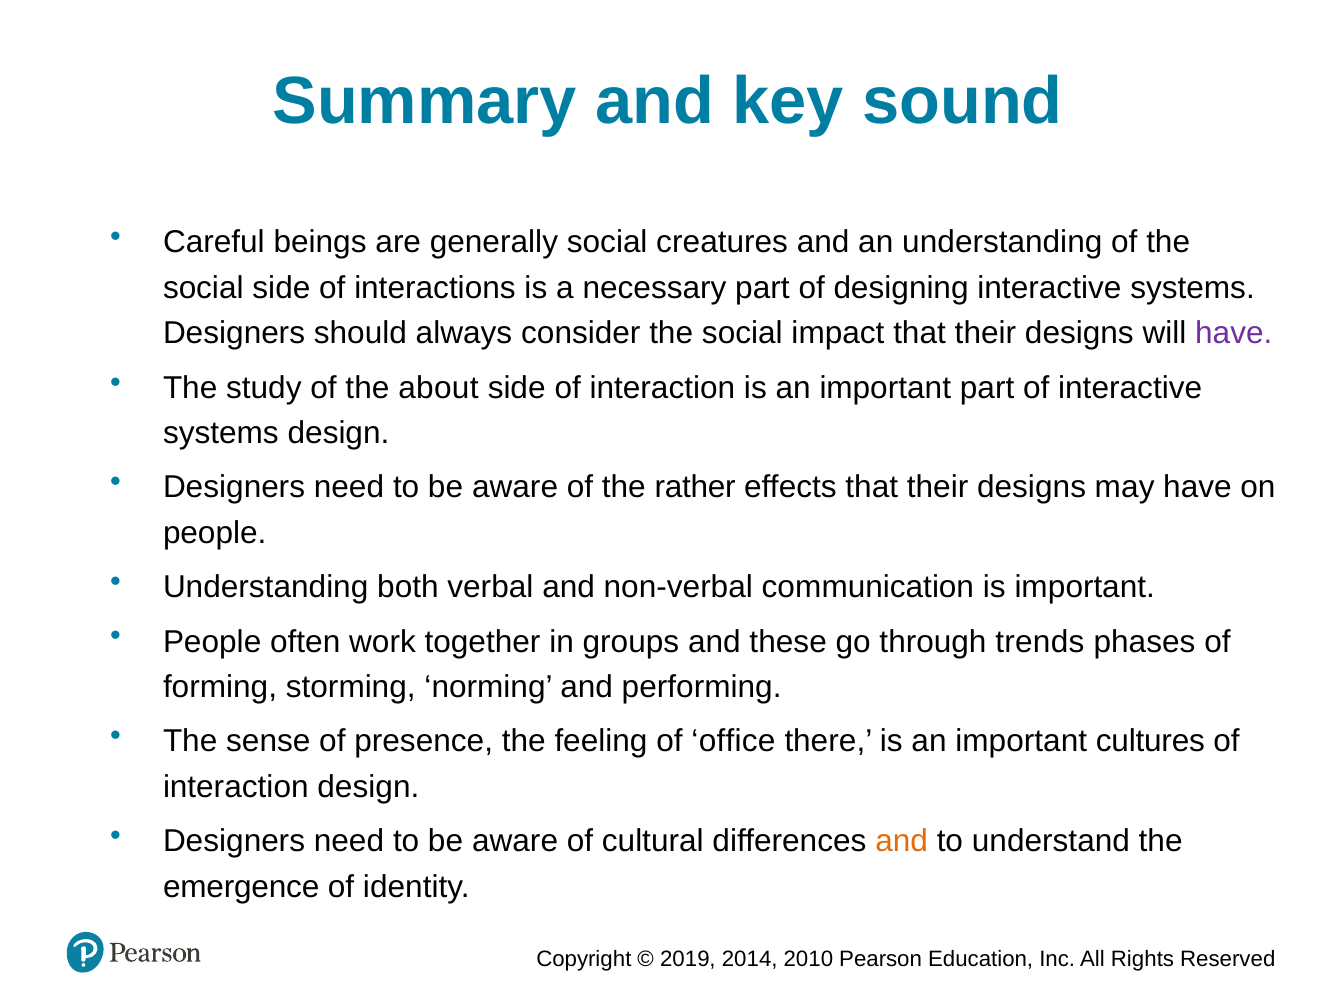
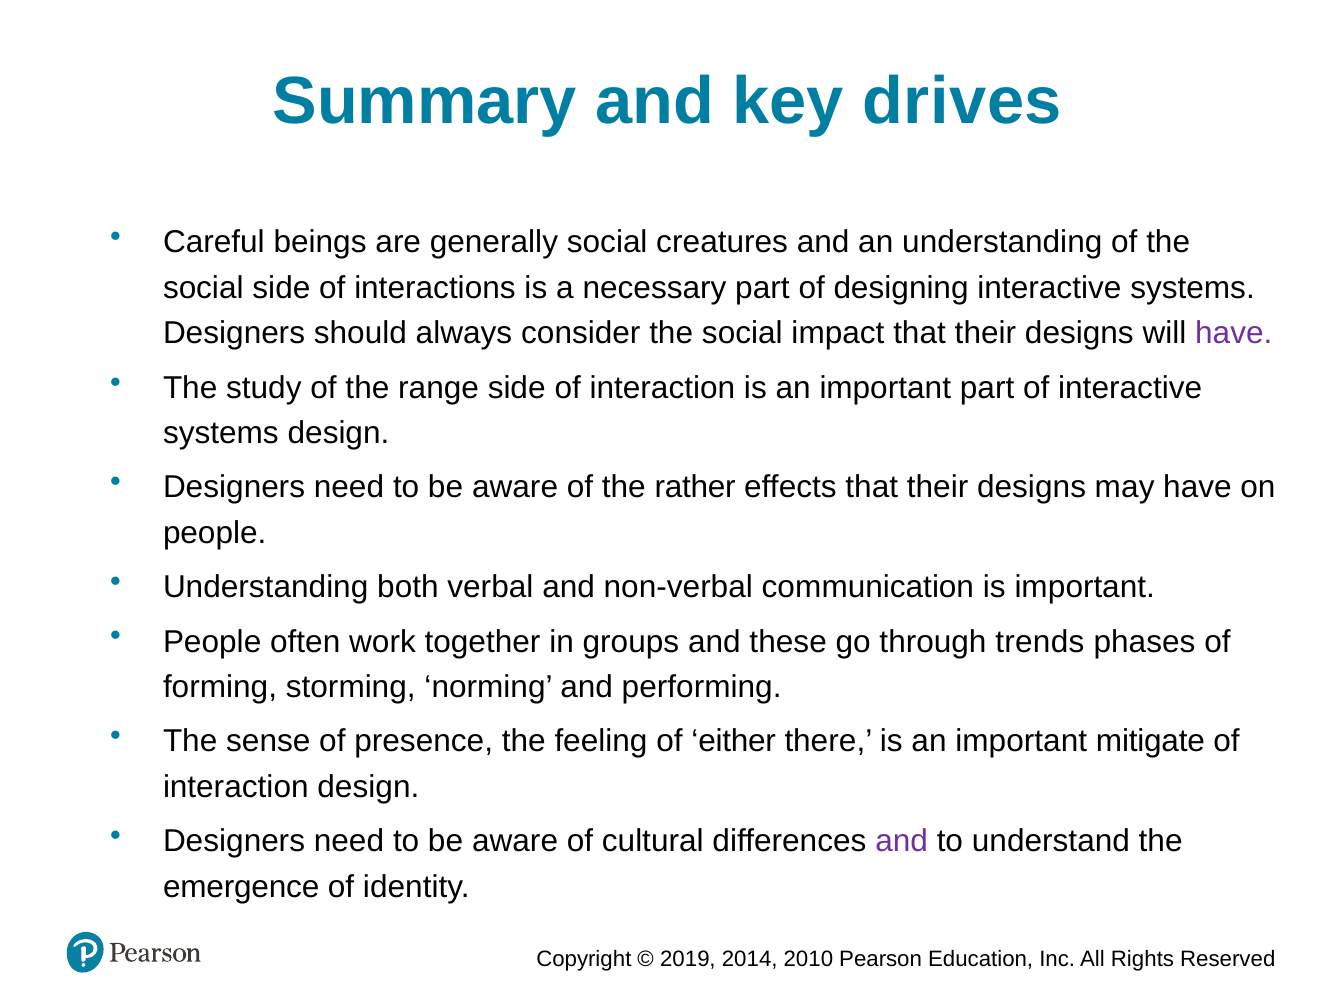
sound: sound -> drives (962, 102)
about: about -> range (439, 388)
office: office -> either (734, 741)
cultures: cultures -> mitigate (1150, 741)
and colour: orange -> purple (902, 841)
